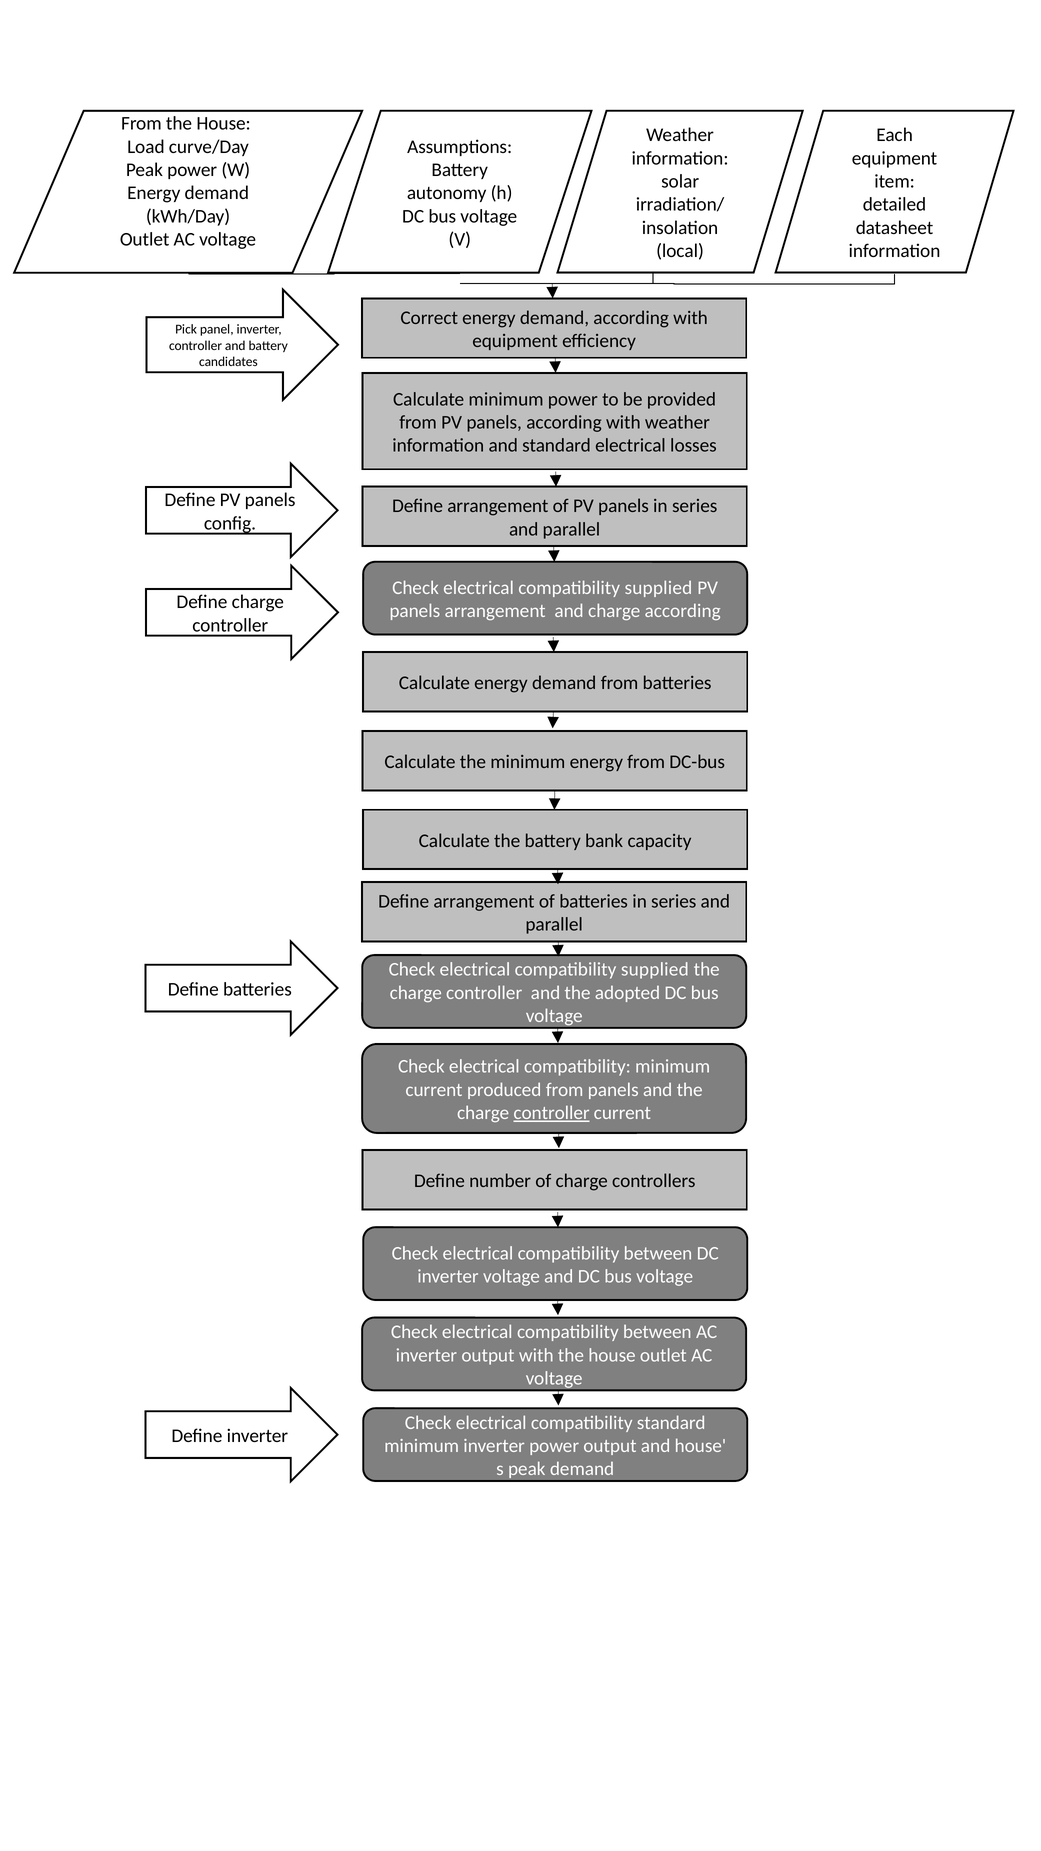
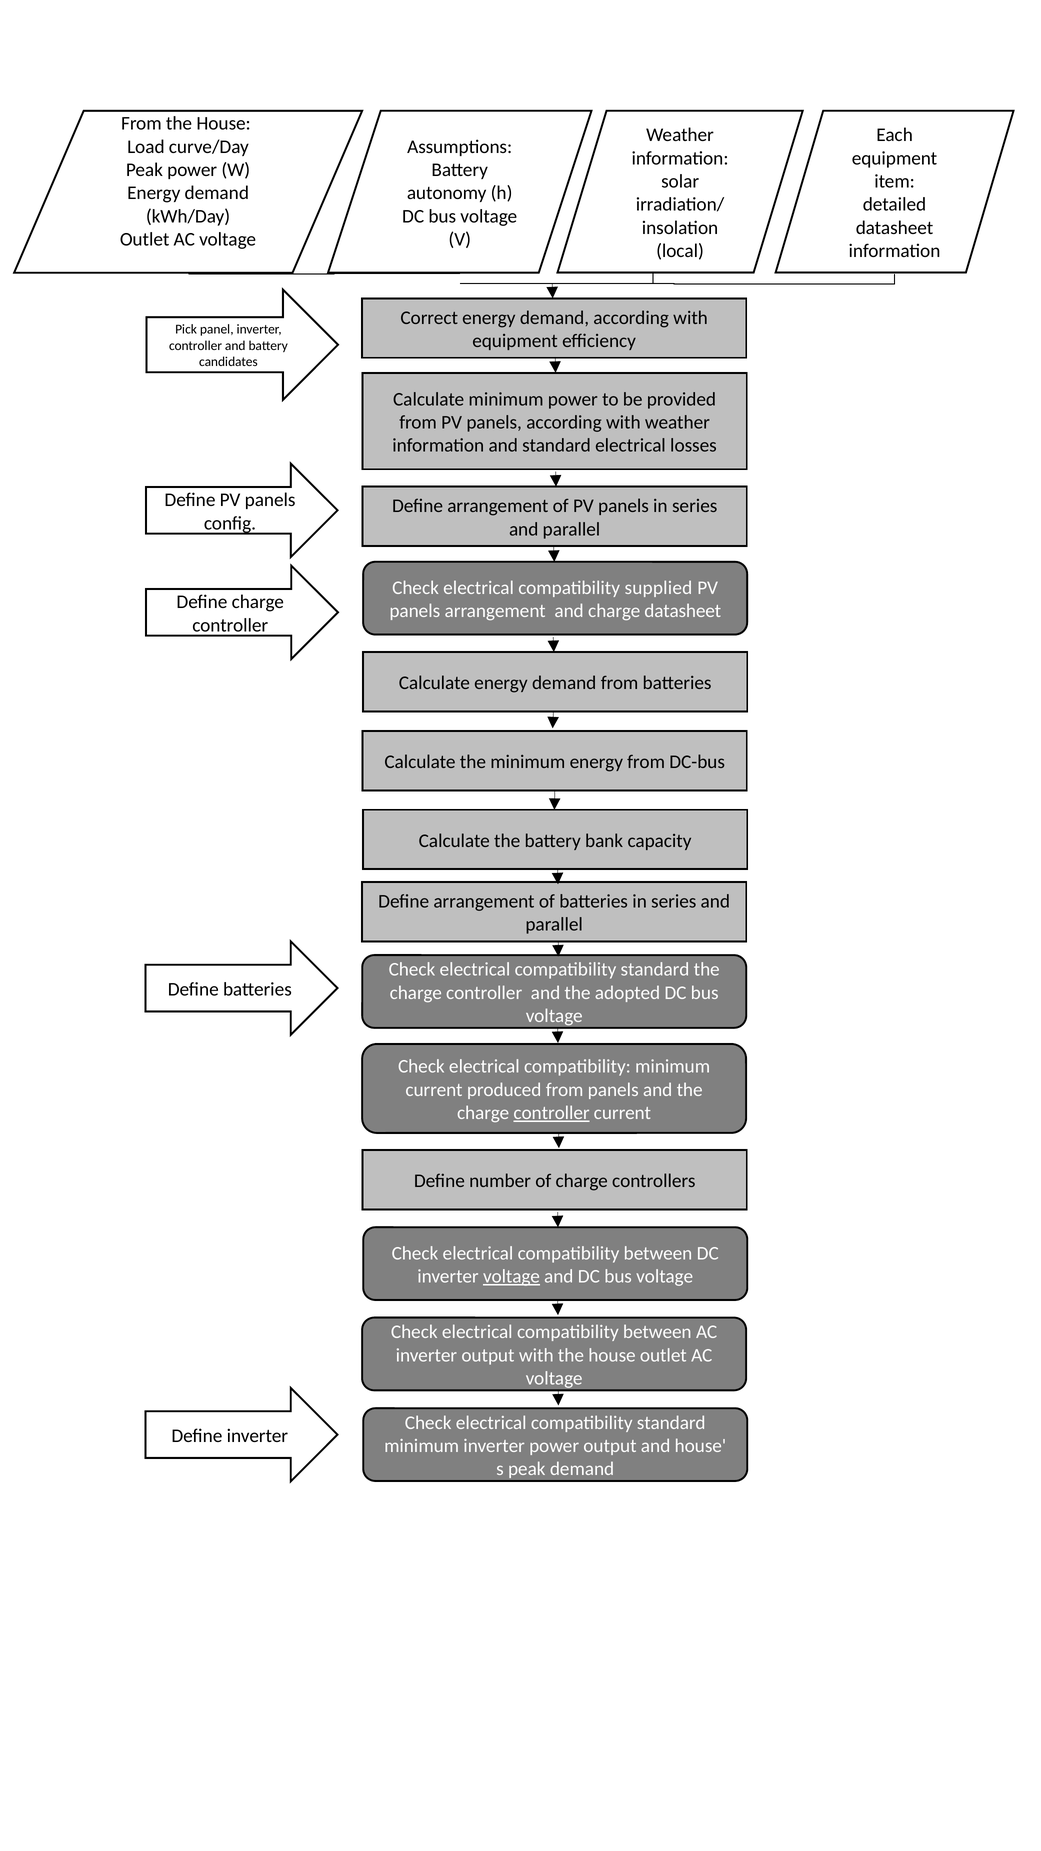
charge according: according -> datasheet (683, 611)
supplied: supplied -> standard (655, 969)
voltage underline: none -> present (511, 1276)
